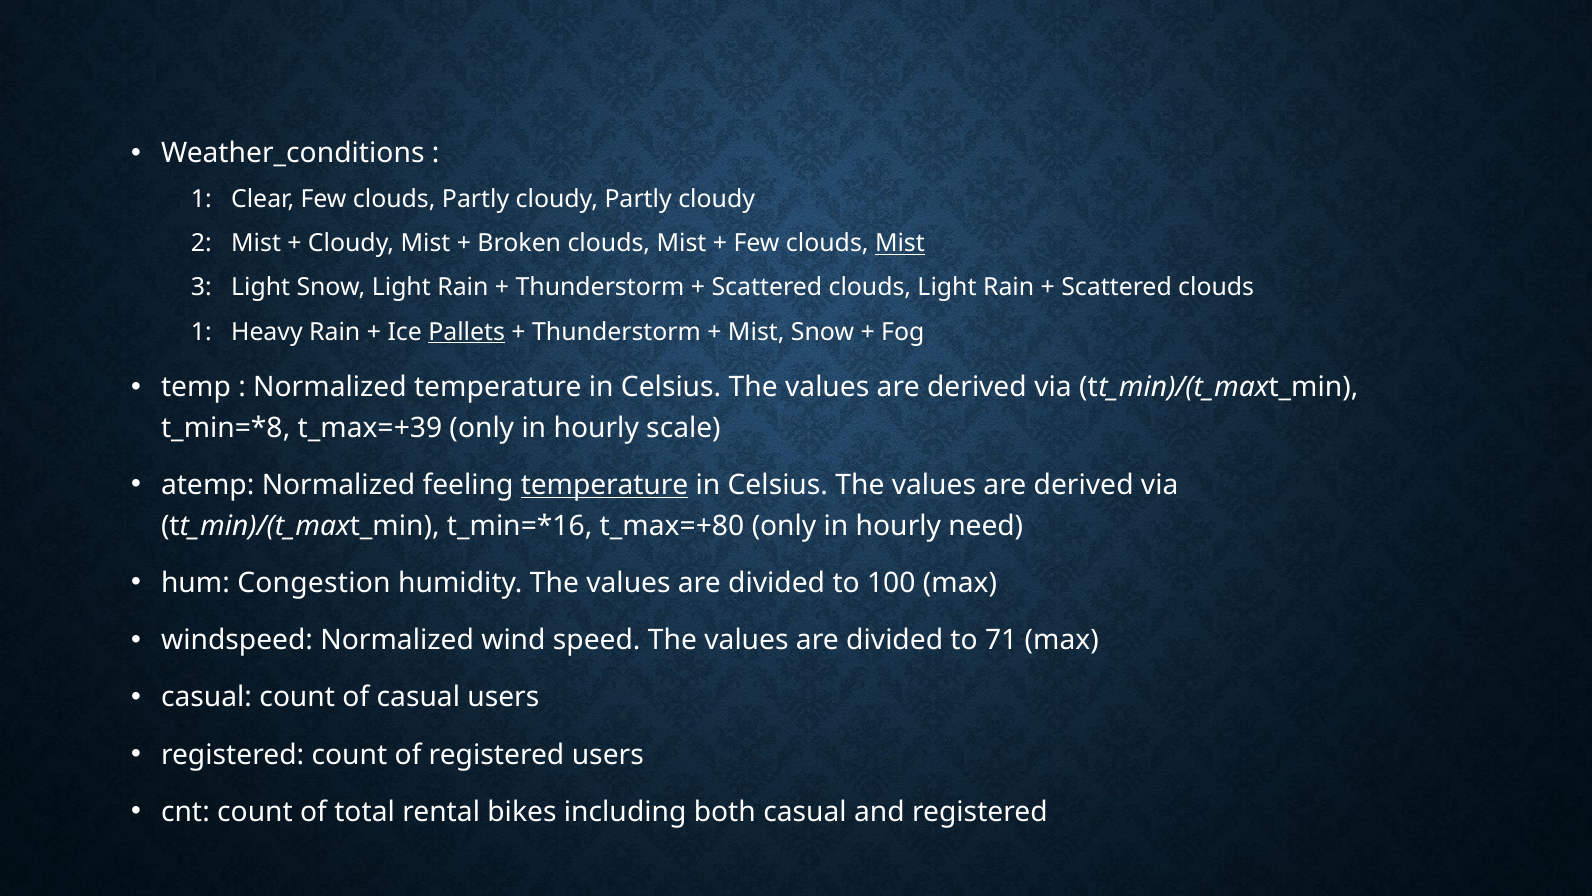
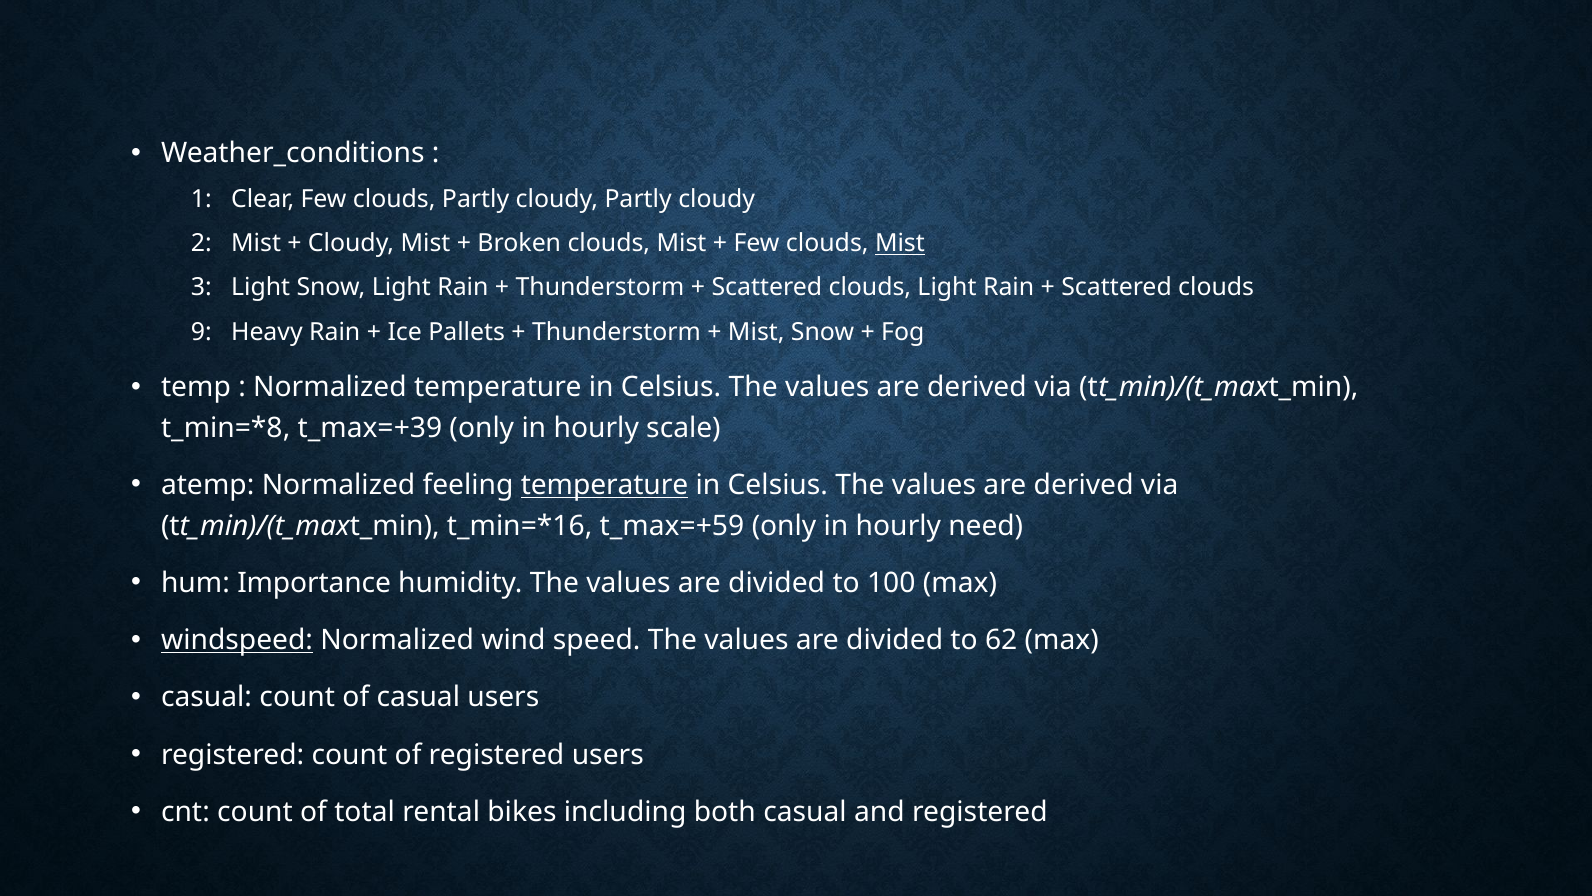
1: 1 -> 9 (201, 332)
Pallets underline: present -> none (467, 332)
t_max=+80: t_max=+80 -> t_max=+59 (672, 526)
Congestion: Congestion -> Importance (314, 583)
windspeed underline: none -> present (237, 640)
71: 71 -> 62 (1001, 640)
